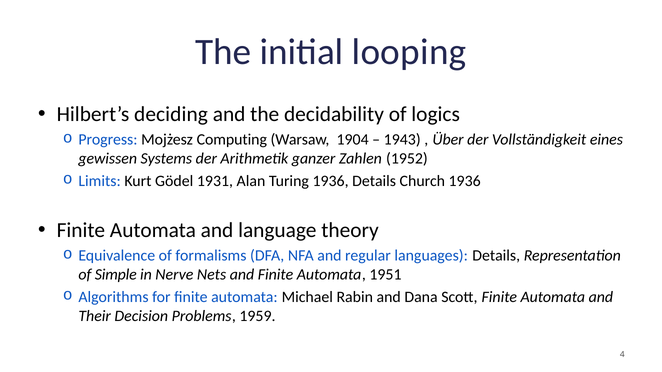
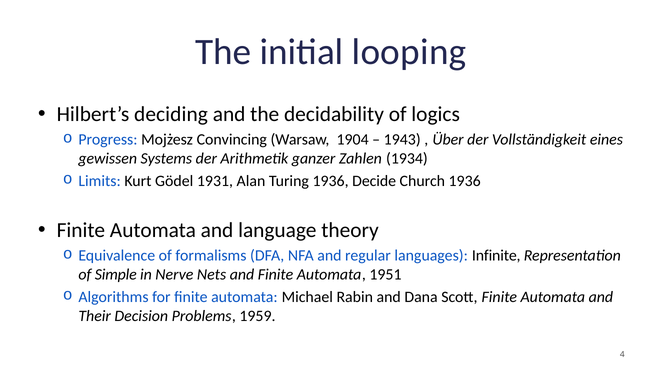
Computing: Computing -> Convincing (232, 140)
1952: 1952 -> 1934 (407, 159)
1936 Details: Details -> Decide (374, 181)
languages Details: Details -> Infinite (496, 256)
